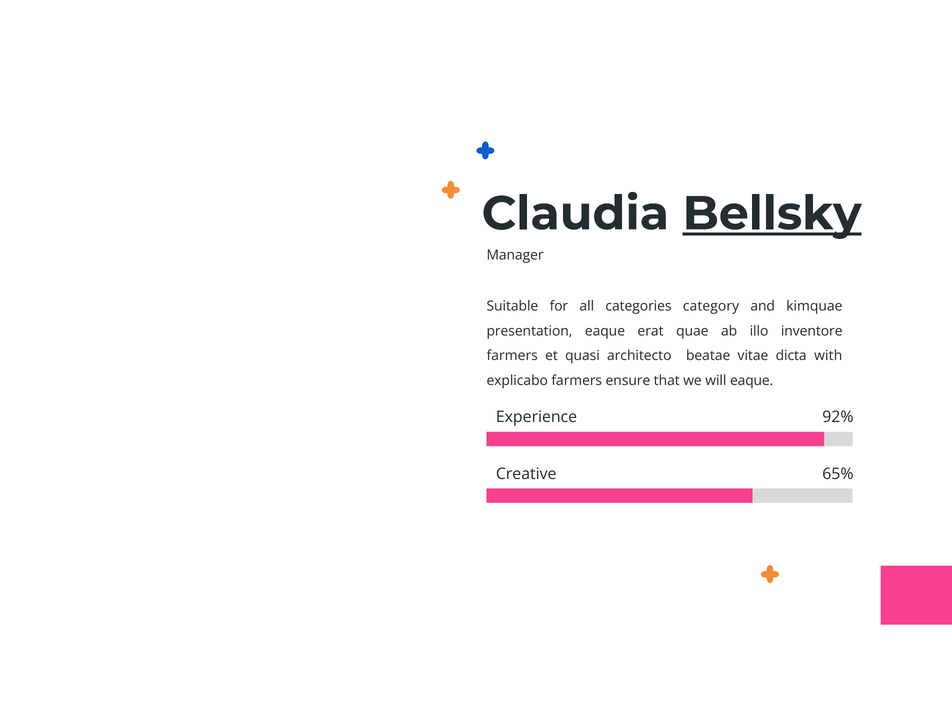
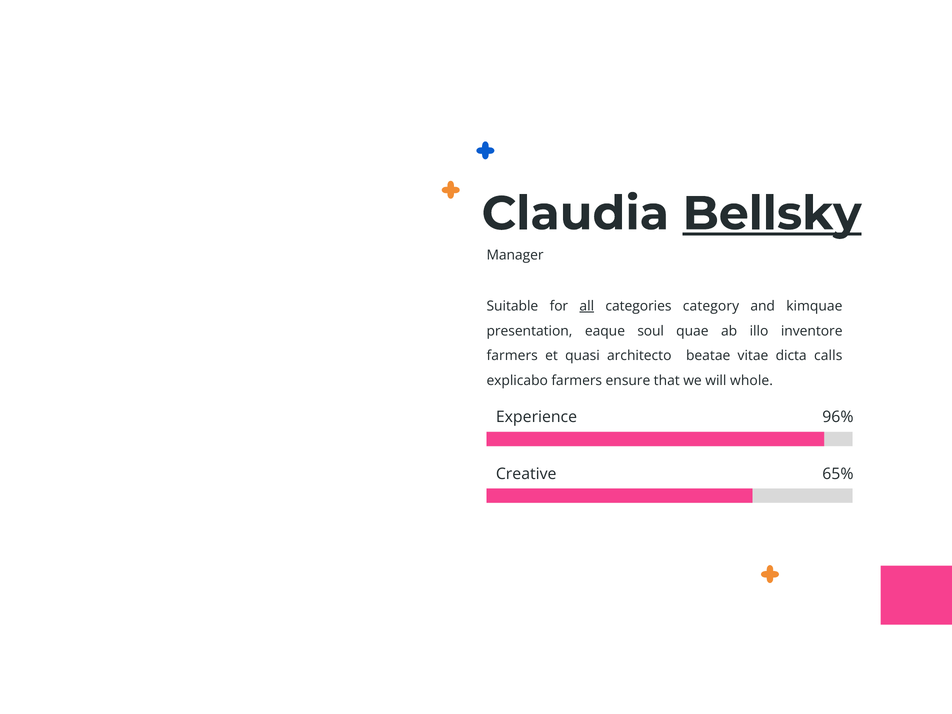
all underline: none -> present (587, 306)
erat: erat -> soul (651, 331)
with: with -> calls (828, 356)
will eaque: eaque -> whole (752, 381)
92%: 92% -> 96% (838, 417)
